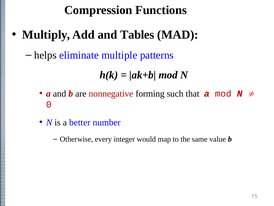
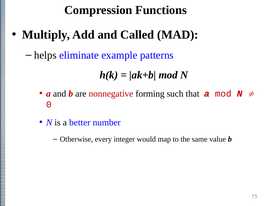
Tables: Tables -> Called (137, 35)
multiple: multiple -> example (119, 55)
